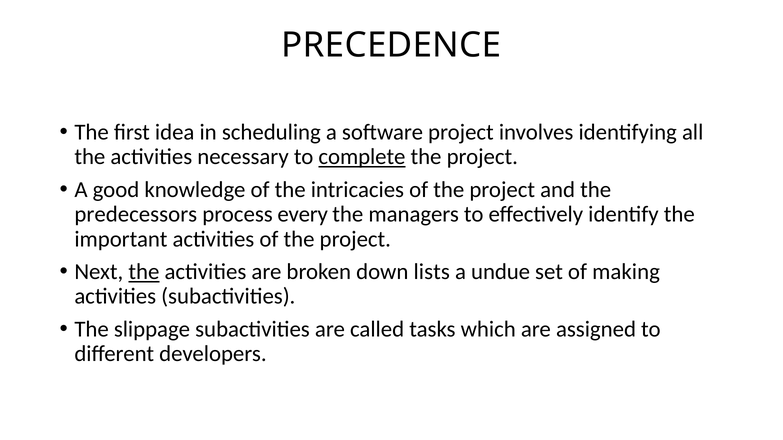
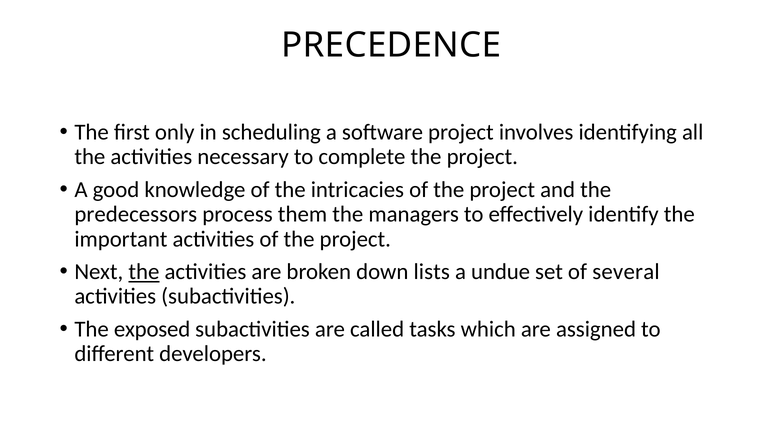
idea: idea -> only (175, 132)
complete underline: present -> none (362, 157)
every: every -> them (303, 215)
making: making -> several (626, 272)
slippage: slippage -> exposed (152, 330)
